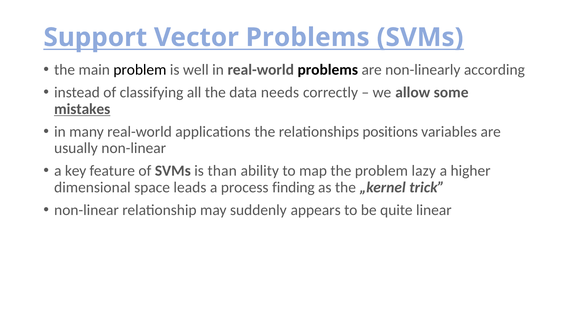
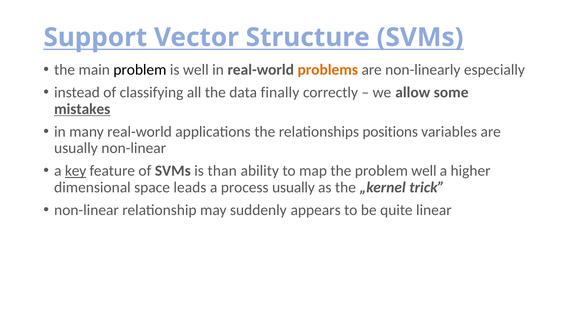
Vector Problems: Problems -> Structure (308, 37)
problems colour: black -> orange (328, 70)
according: according -> especially (494, 70)
needs: needs -> finally (280, 93)
key underline: none -> present (76, 171)
problem lazy: lazy -> well (424, 171)
process finding: finding -> usually (293, 188)
